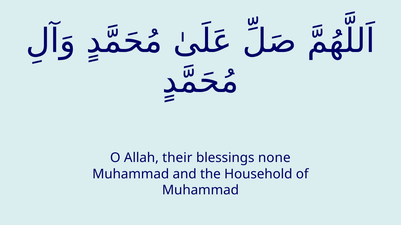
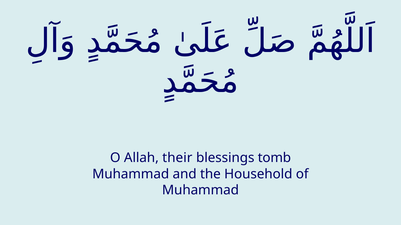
none: none -> tomb (274, 158)
